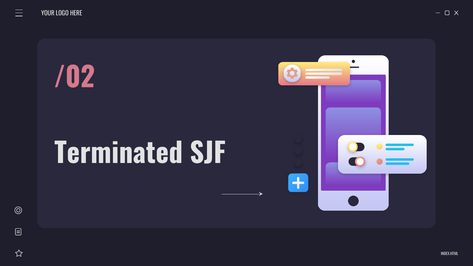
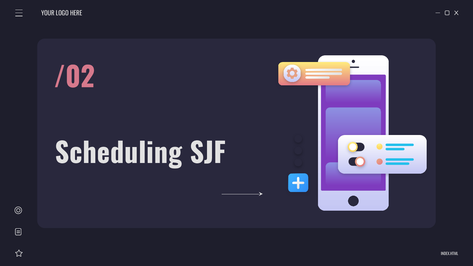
Terminated: Terminated -> Scheduling (118, 154)
